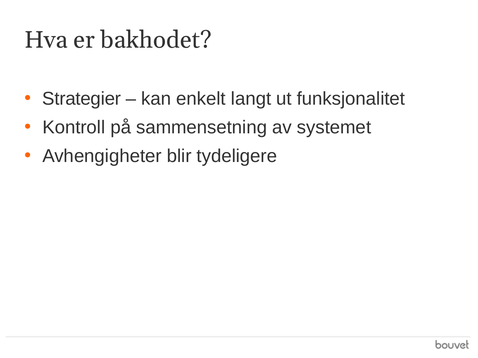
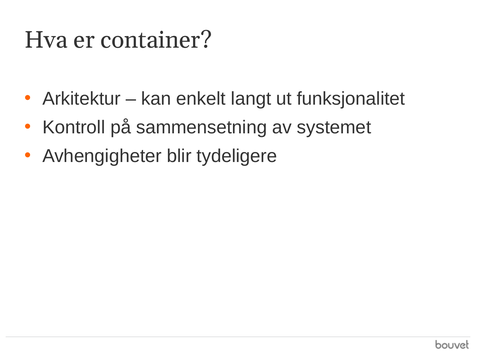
bakhodet: bakhodet -> container (156, 40)
Strategier: Strategier -> Arkitektur (82, 99)
